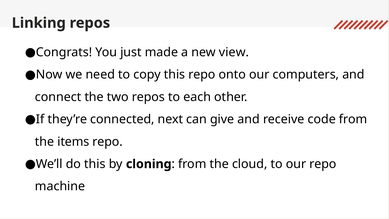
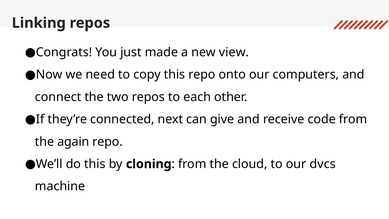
items: items -> again (73, 142)
our repo: repo -> dvcs (323, 164)
